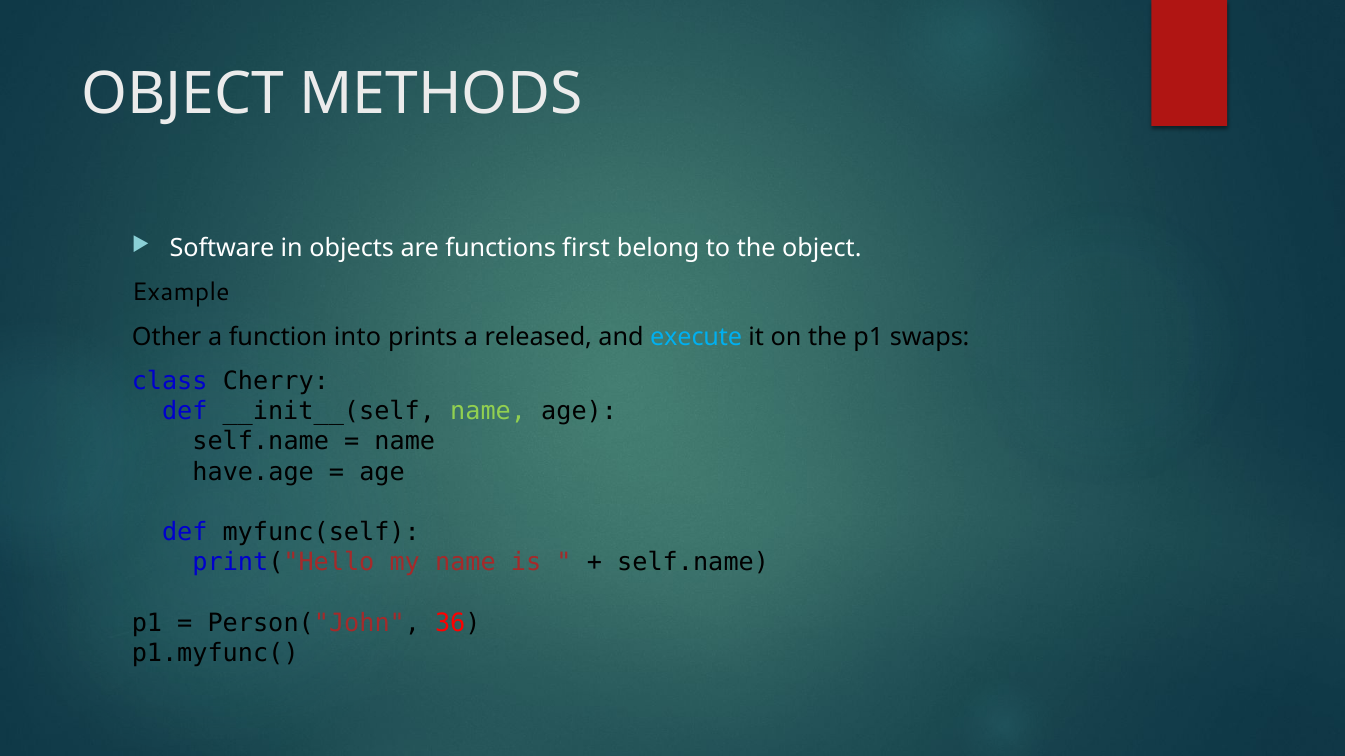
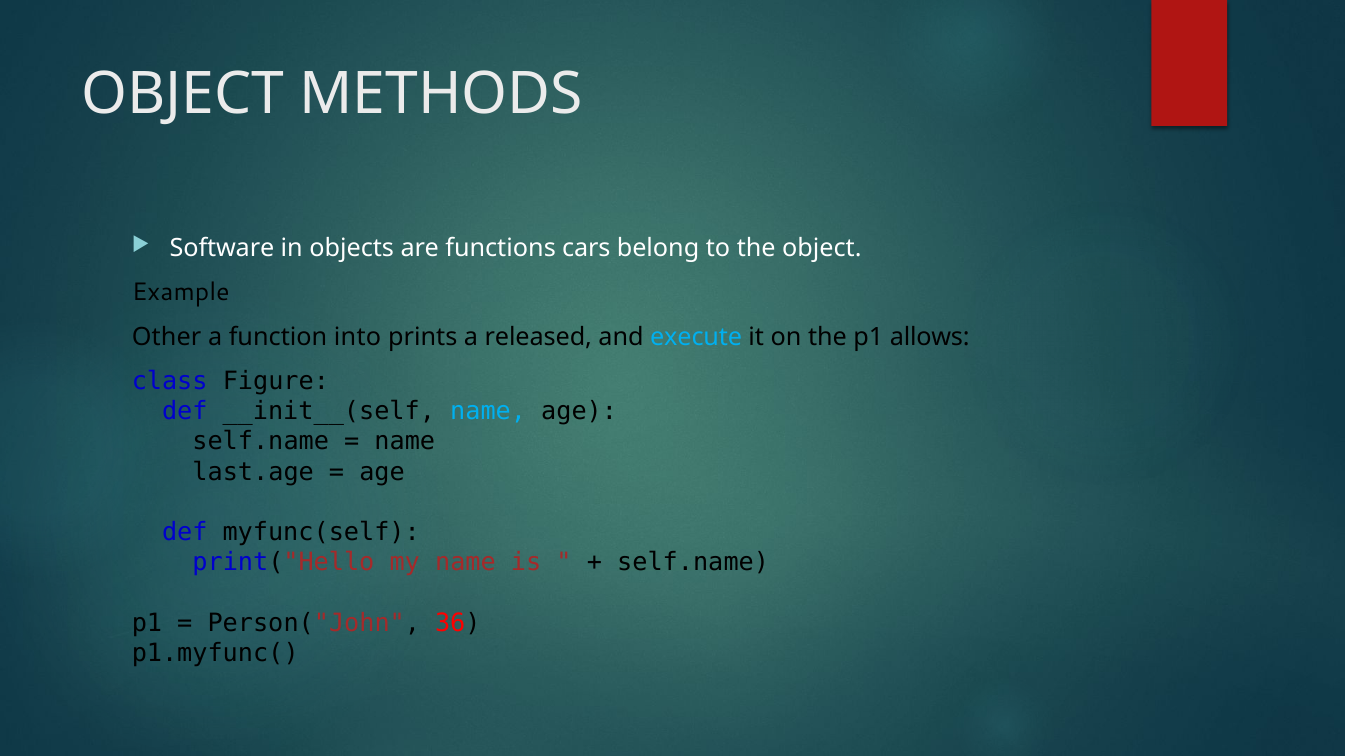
first: first -> cars (586, 248)
swaps: swaps -> allows (930, 337)
Cherry: Cherry -> Figure (276, 381)
name colour: light green -> light blue (488, 412)
have.age: have.age -> last.age (253, 472)
